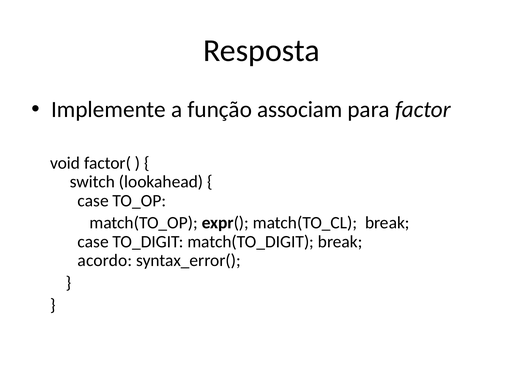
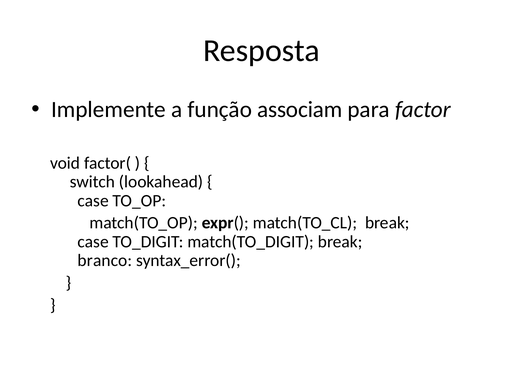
acordo: acordo -> branco (105, 261)
